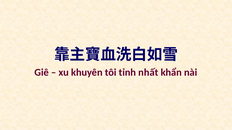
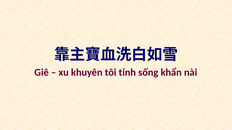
nhất: nhất -> sống (148, 73)
